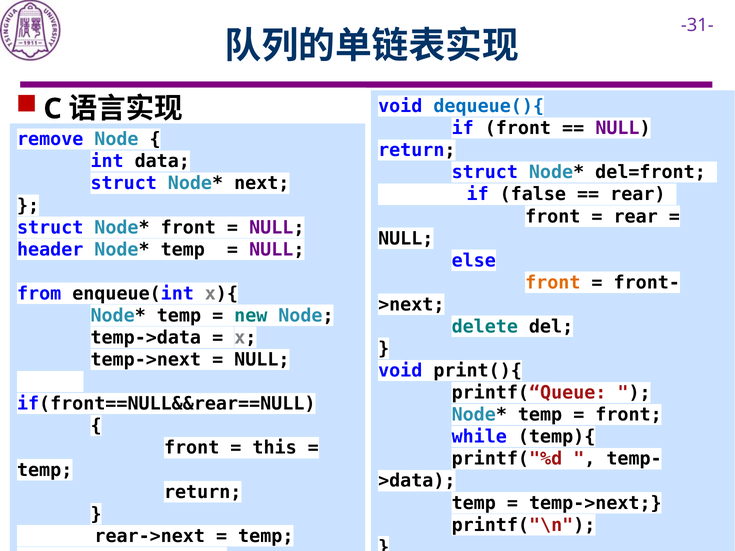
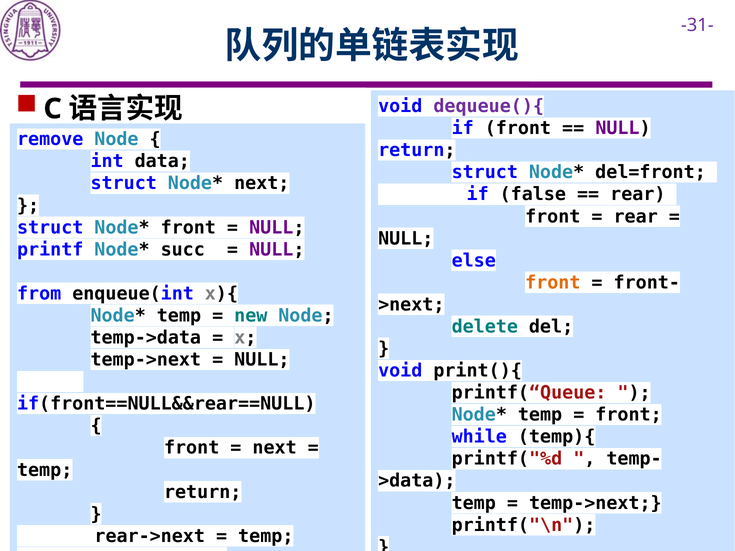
dequeue(){ colour: blue -> purple (489, 106)
header: header -> printf (50, 250)
temp: temp -> succ (183, 250)
this: this -> next (275, 448)
